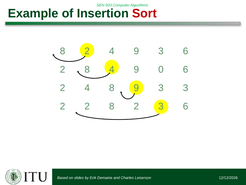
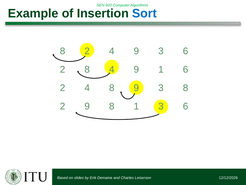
Sort colour: red -> blue (144, 13)
9 0: 0 -> 1 (161, 69)
3 3: 3 -> 8 (186, 88)
2 2: 2 -> 9 (87, 106)
2: 2 -> 1 (136, 106)
